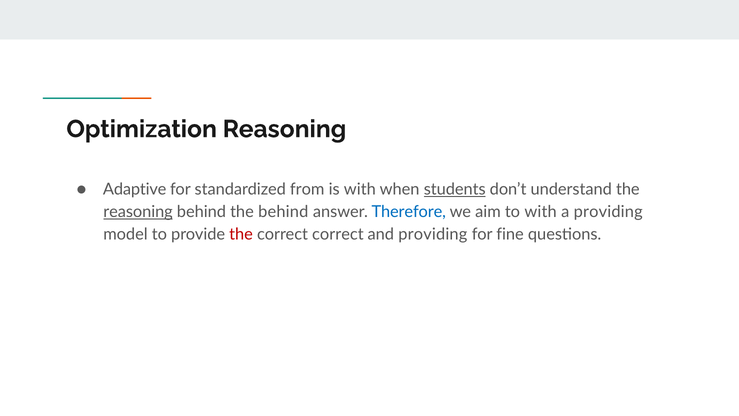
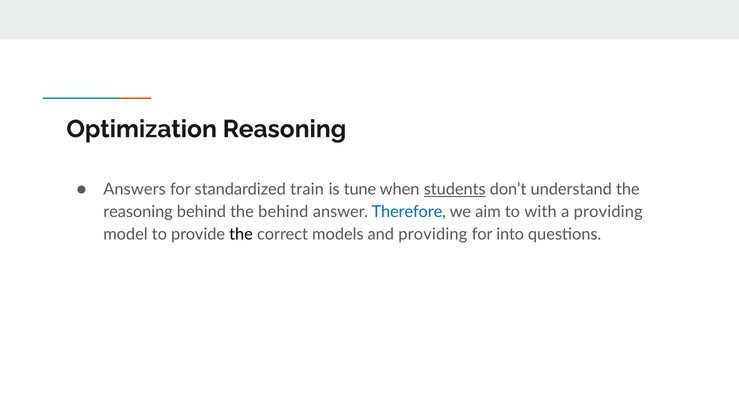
Adaptive: Adaptive -> Answers (135, 189)
from: from -> train (307, 189)
is with: with -> tune (360, 189)
reasoning underline: present -> none (138, 212)
the colour: red -> black (241, 234)
correct correct: correct -> models (338, 234)
fine: fine -> into (510, 234)
